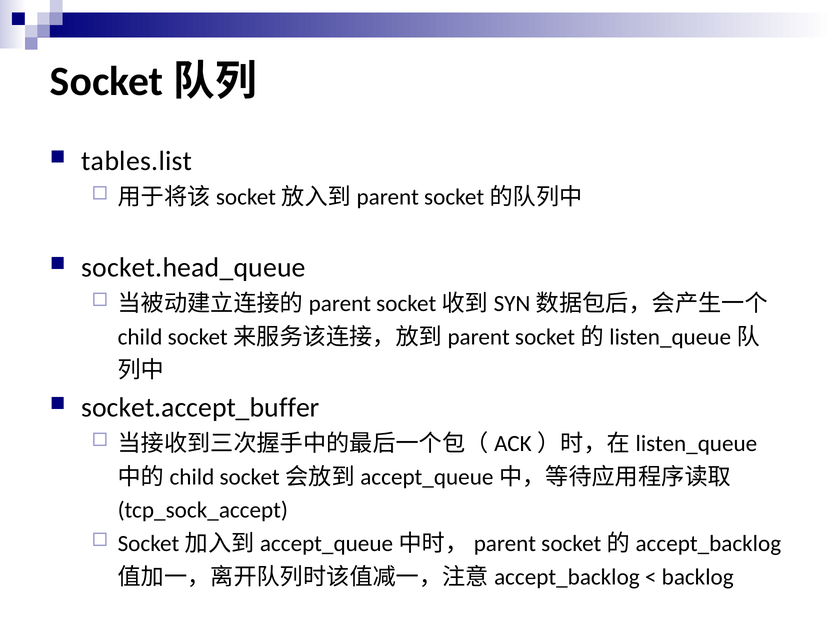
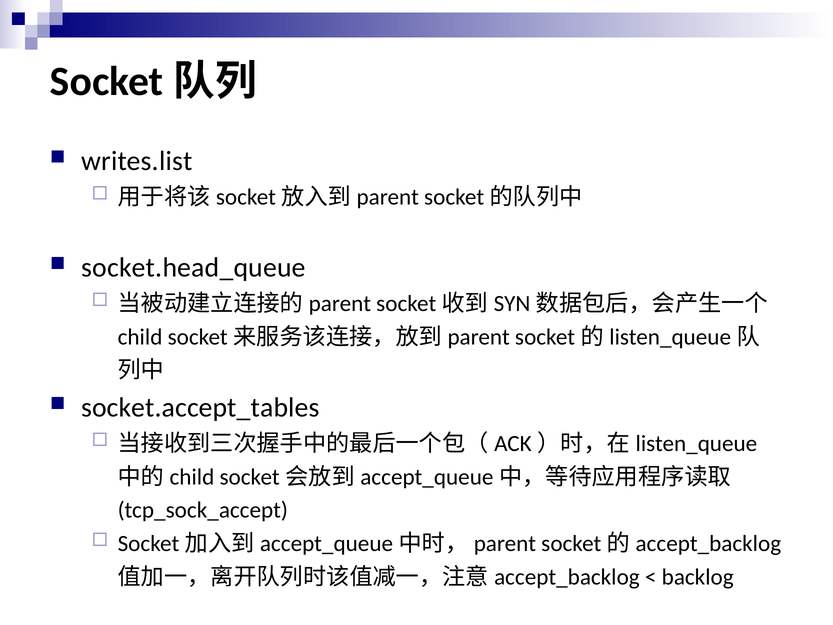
tables.list: tables.list -> writes.list (137, 161)
socket.accept_buffer: socket.accept_buffer -> socket.accept_tables (200, 408)
